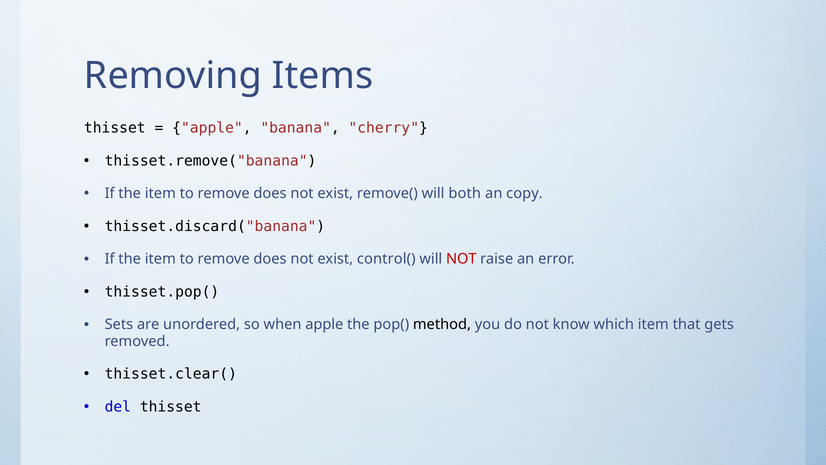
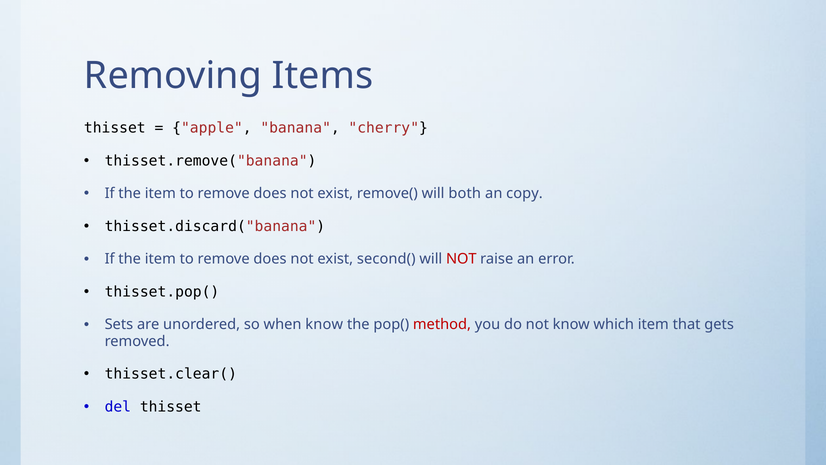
control(: control( -> second( (386, 259)
when apple: apple -> know (324, 324)
method colour: black -> red (442, 324)
